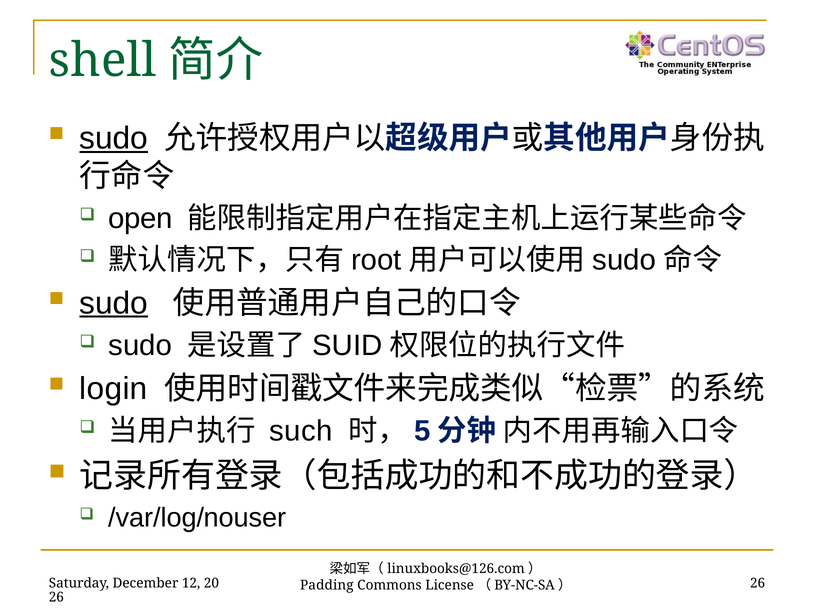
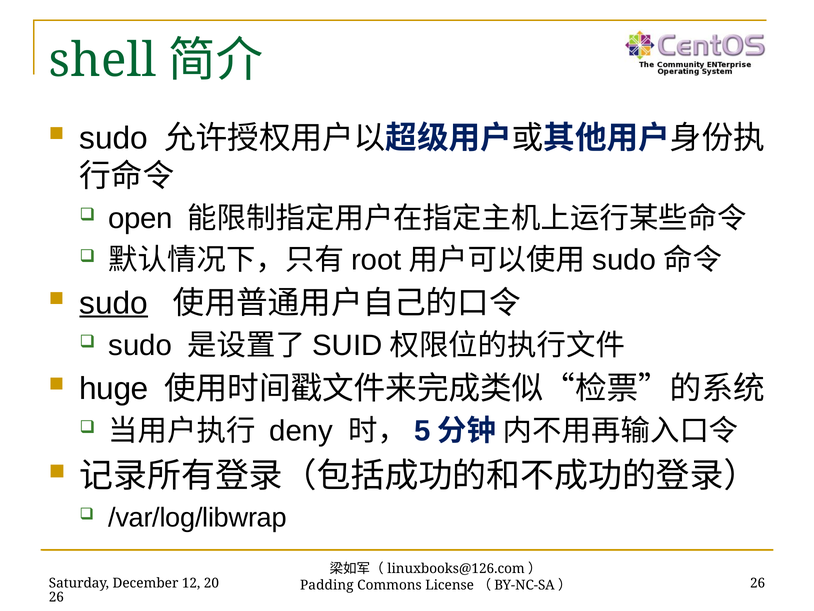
sudo underline: present -> none (114, 138)
login: login -> huge (114, 388)
such: such -> deny (301, 431)
/var/log/nouser: /var/log/nouser -> /var/log/libwrap (198, 517)
